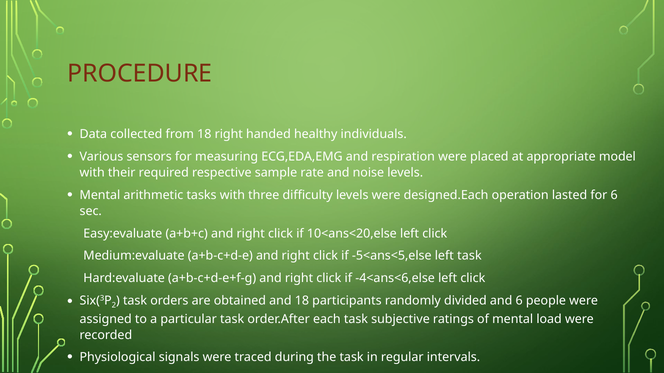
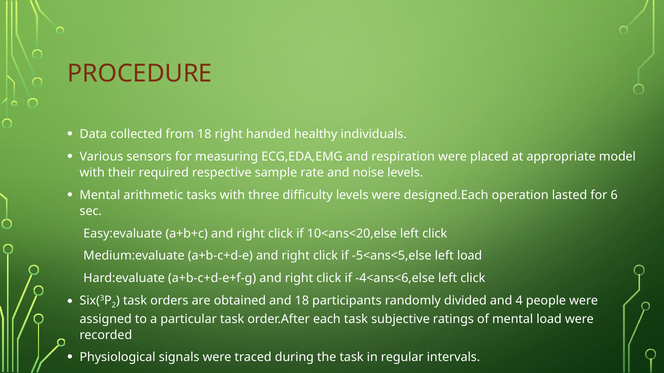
left task: task -> load (470, 256)
and 6: 6 -> 4 (519, 301)
